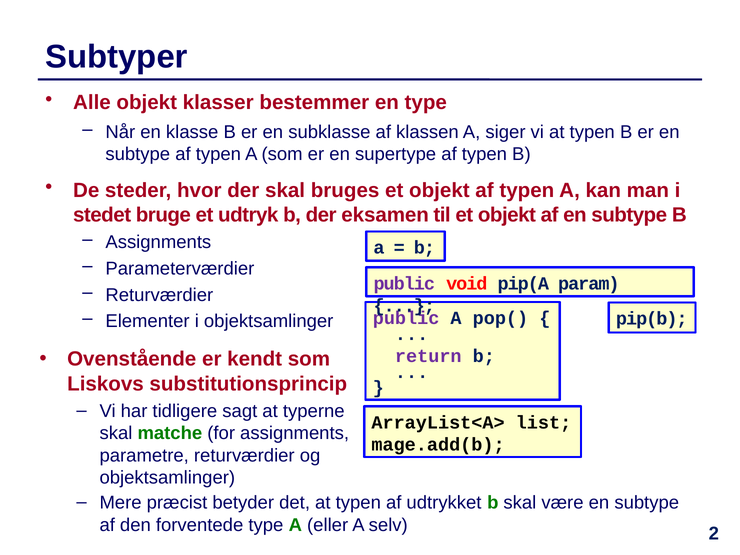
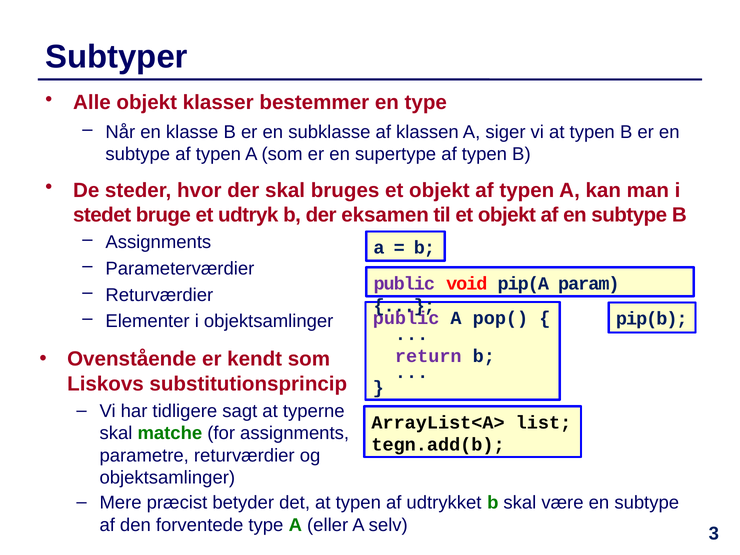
mage.add(b: mage.add(b -> tegn.add(b (438, 445)
2: 2 -> 3 (714, 534)
